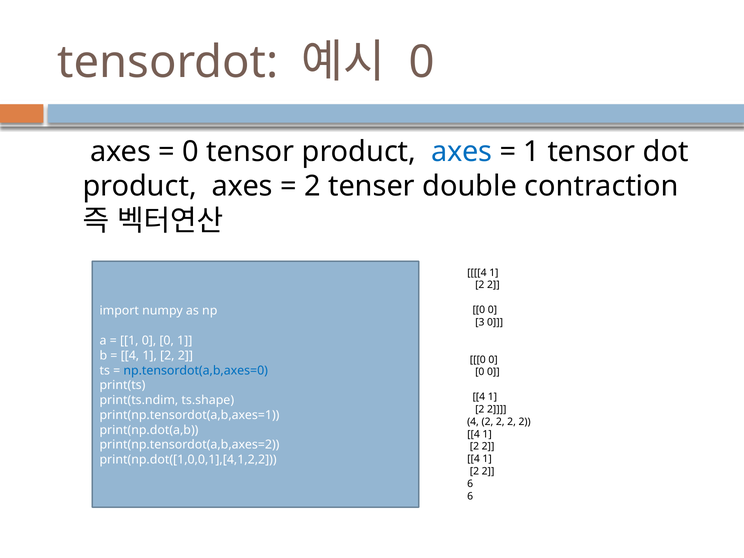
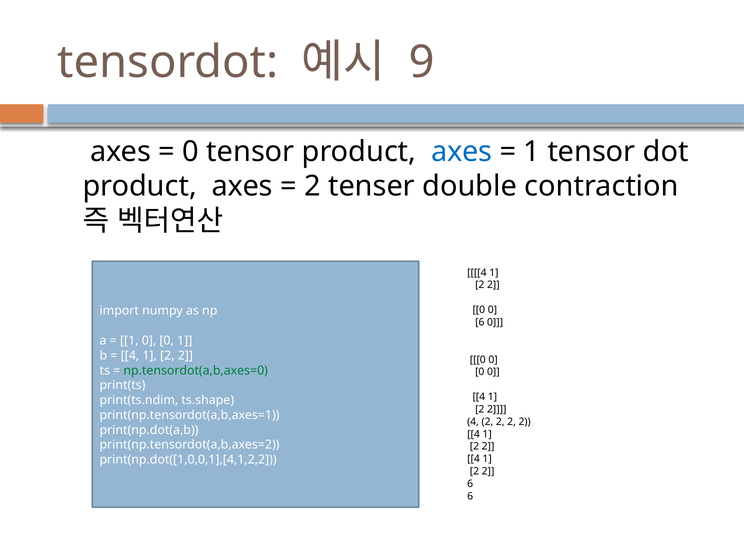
0: 0 -> 9 (422, 62)
3: 3 -> 6 (480, 322)
np.tensordot(a,b,axes=0 colour: blue -> green (196, 370)
